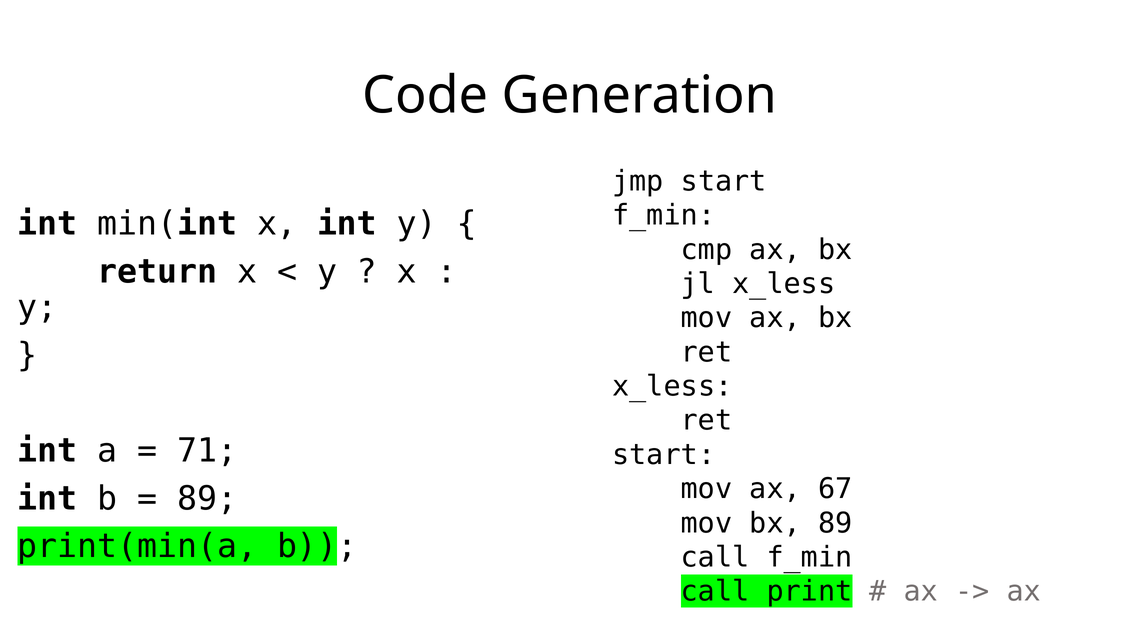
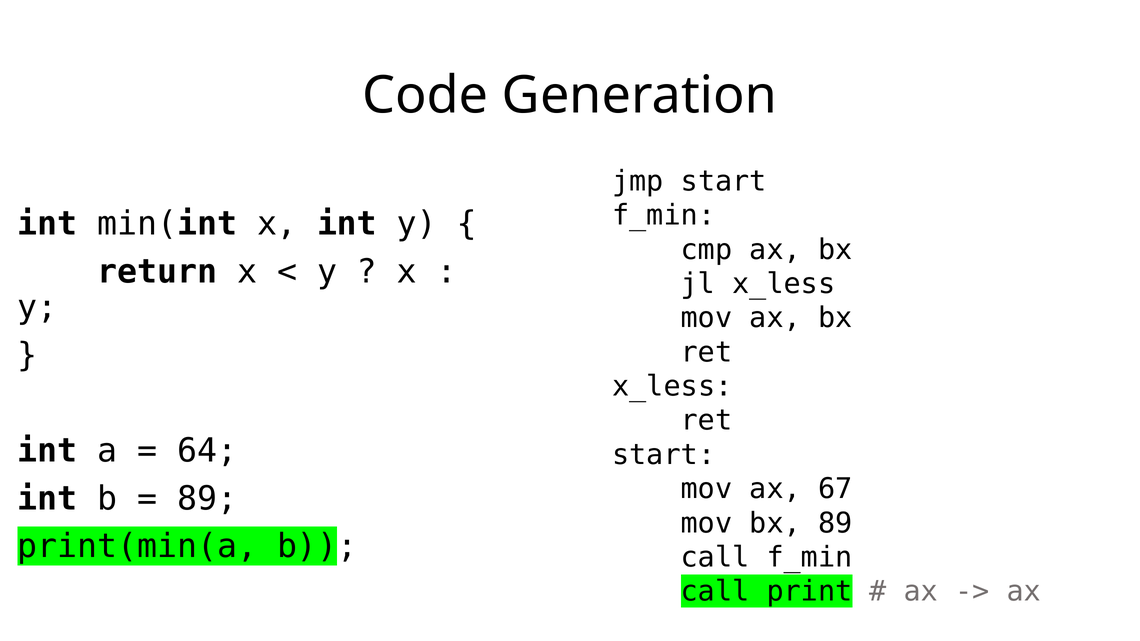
71: 71 -> 64 (207, 451)
